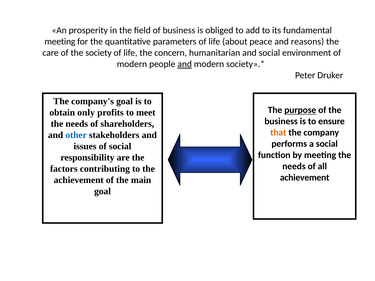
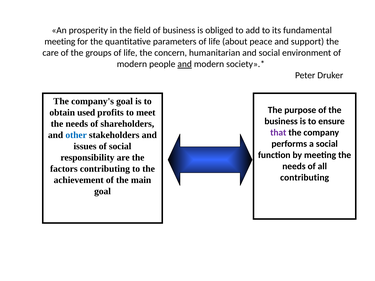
reasons: reasons -> support (307, 42)
society: society -> groups (98, 53)
purpose underline: present -> none (300, 110)
only: only -> used (86, 113)
that colour: orange -> purple (278, 133)
achievement: achievement -> contributing (305, 178)
